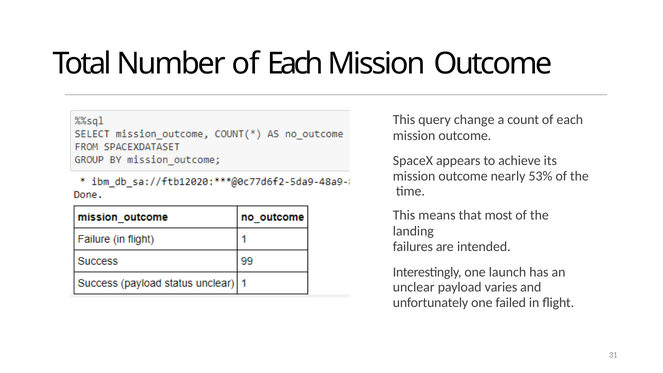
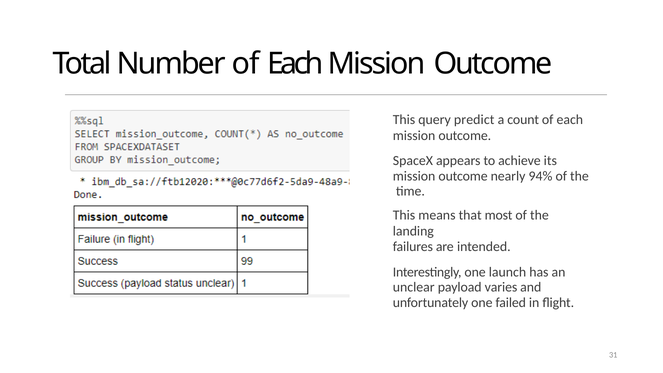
change: change -> predict (474, 120)
53%: 53% -> 94% (540, 176)
